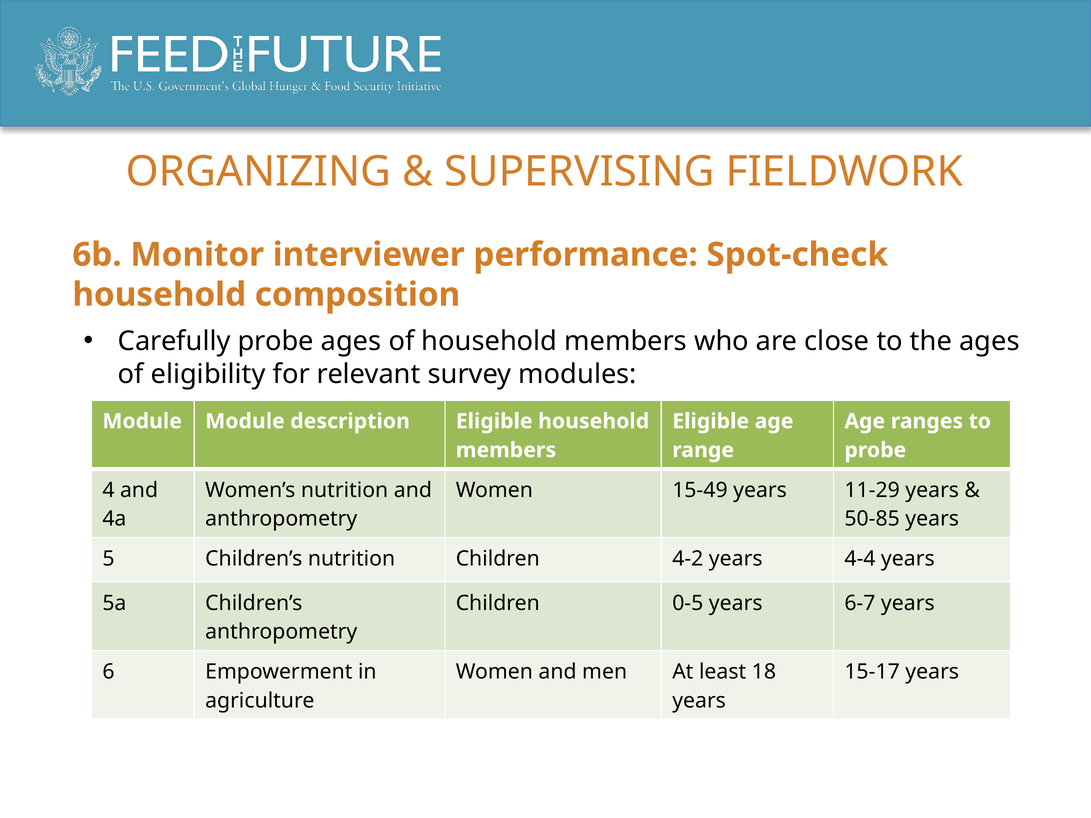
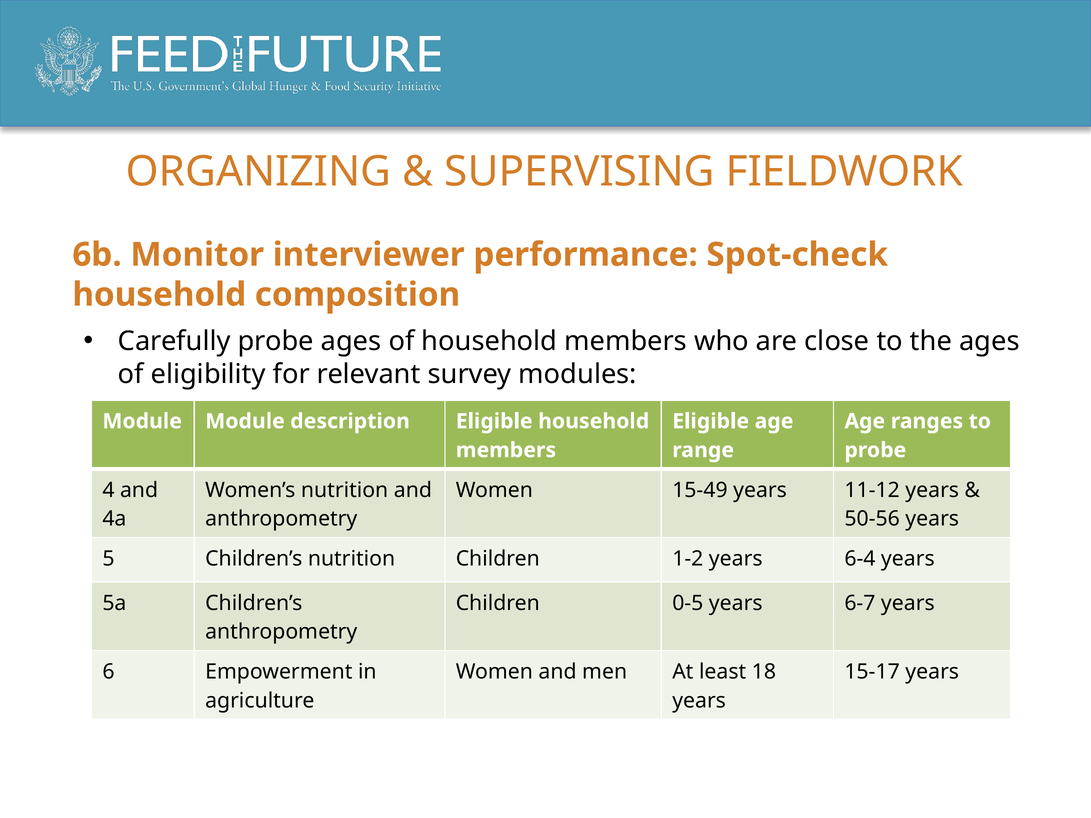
11-29: 11-29 -> 11-12 (872, 490)
50-85: 50-85 -> 50-56 (872, 519)
4-2: 4-2 -> 1-2 (688, 559)
4-4: 4-4 -> 6-4 (860, 559)
